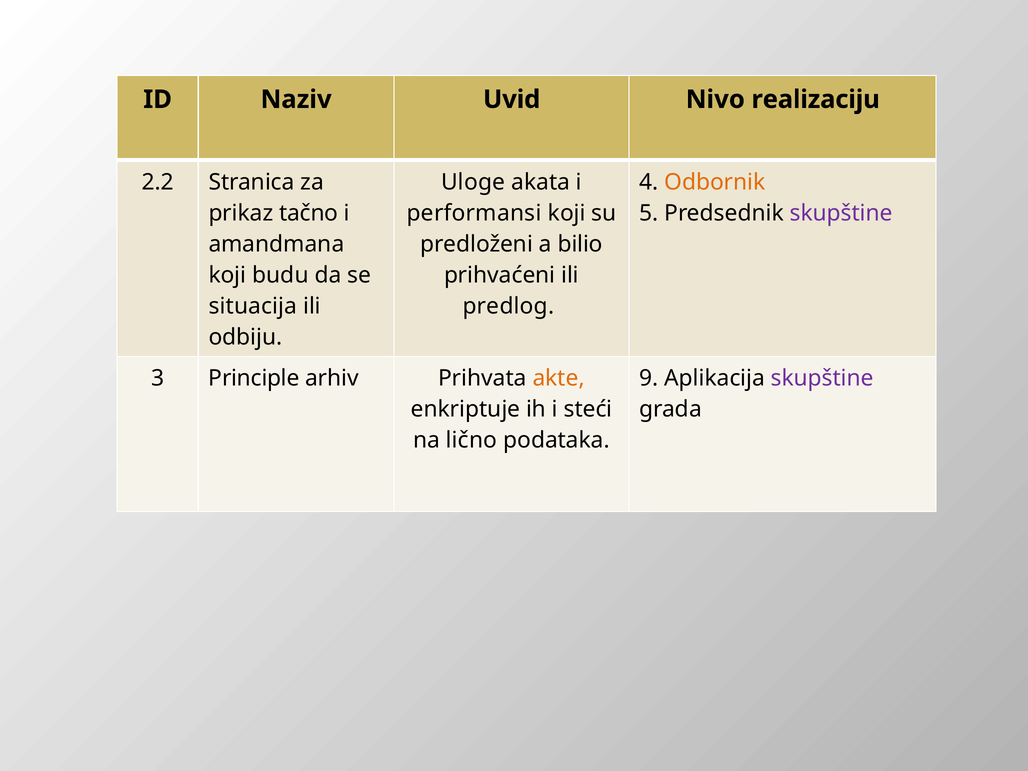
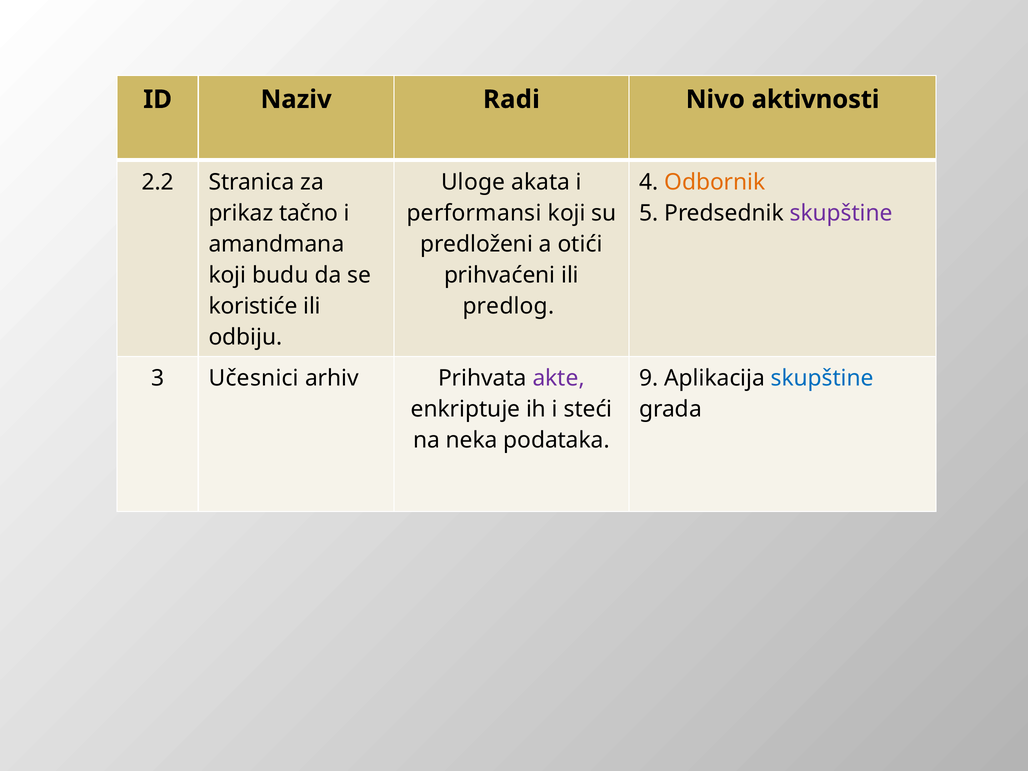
Uvid: Uvid -> Radi (511, 99)
realizaciju: realizaciju -> aktivnosti (816, 99)
bilio: bilio -> otići (580, 244)
situacija: situacija -> koristiće (253, 306)
Principle: Principle -> Učesnici (254, 378)
akte colour: orange -> purple (559, 378)
skupštine colour: purple -> blue (822, 378)
lično: lično -> neka (472, 440)
